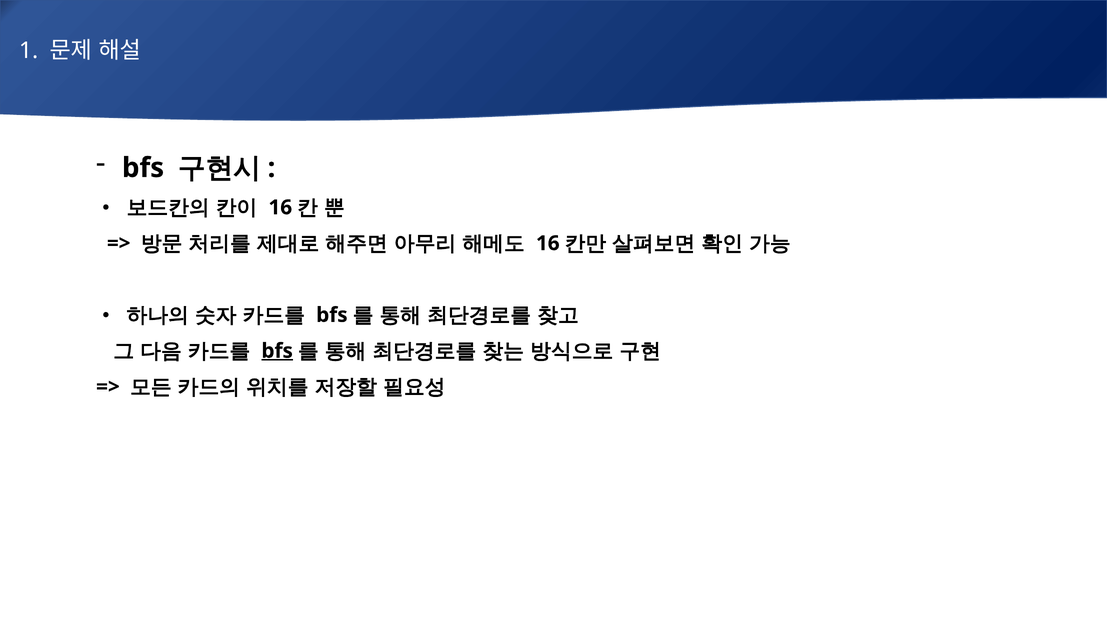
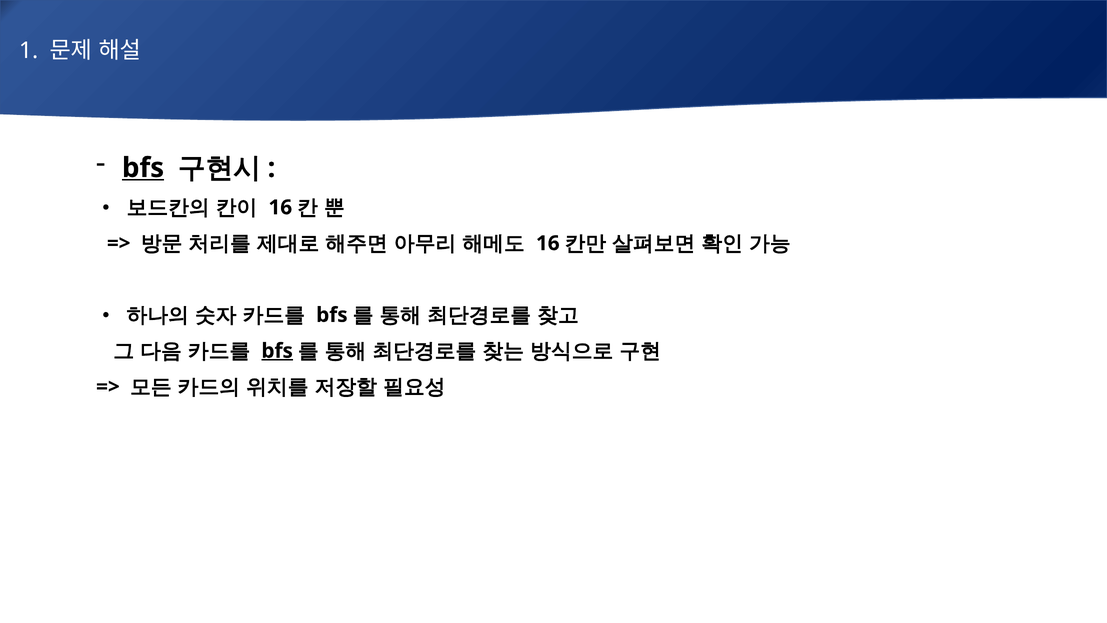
bfs underline: none -> present (143, 168)
